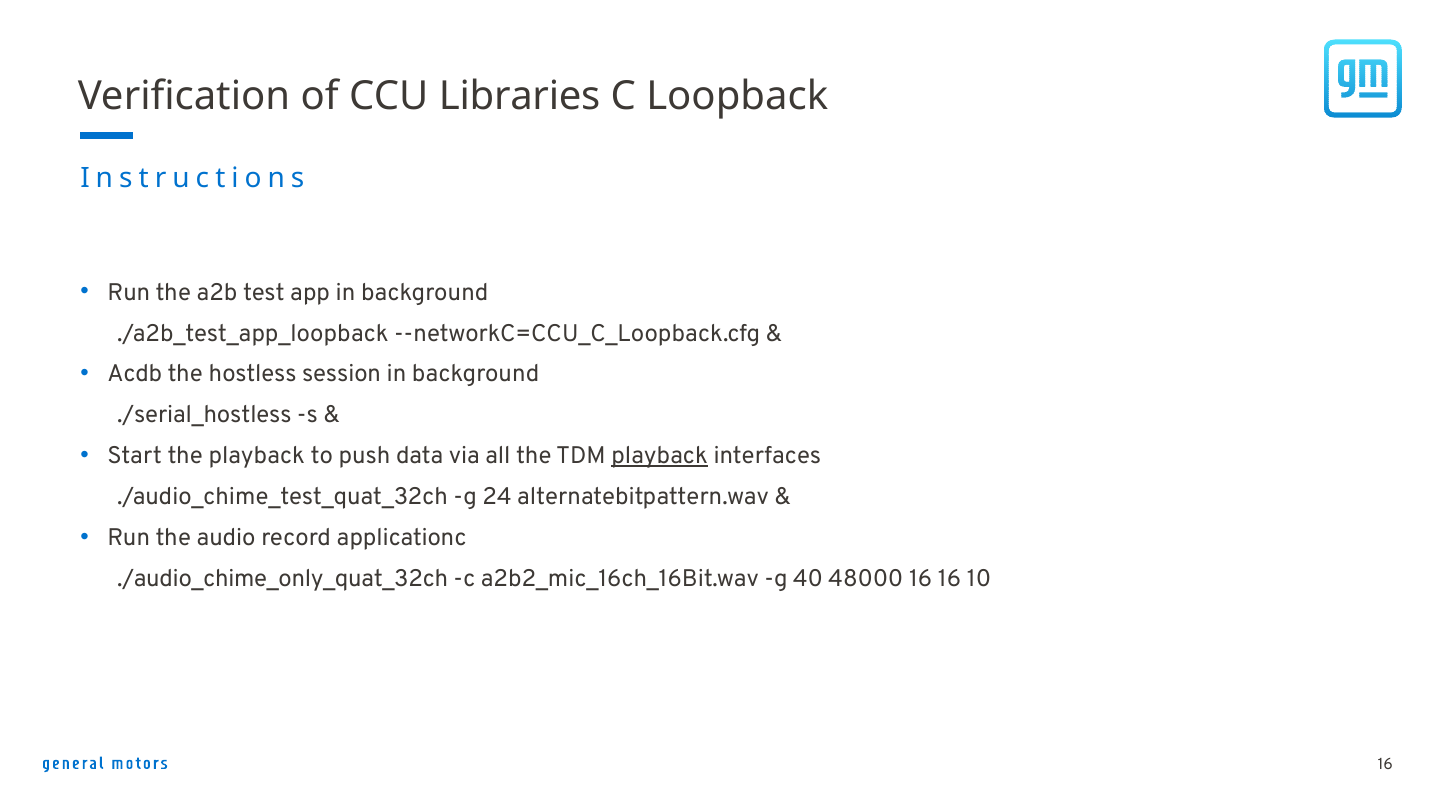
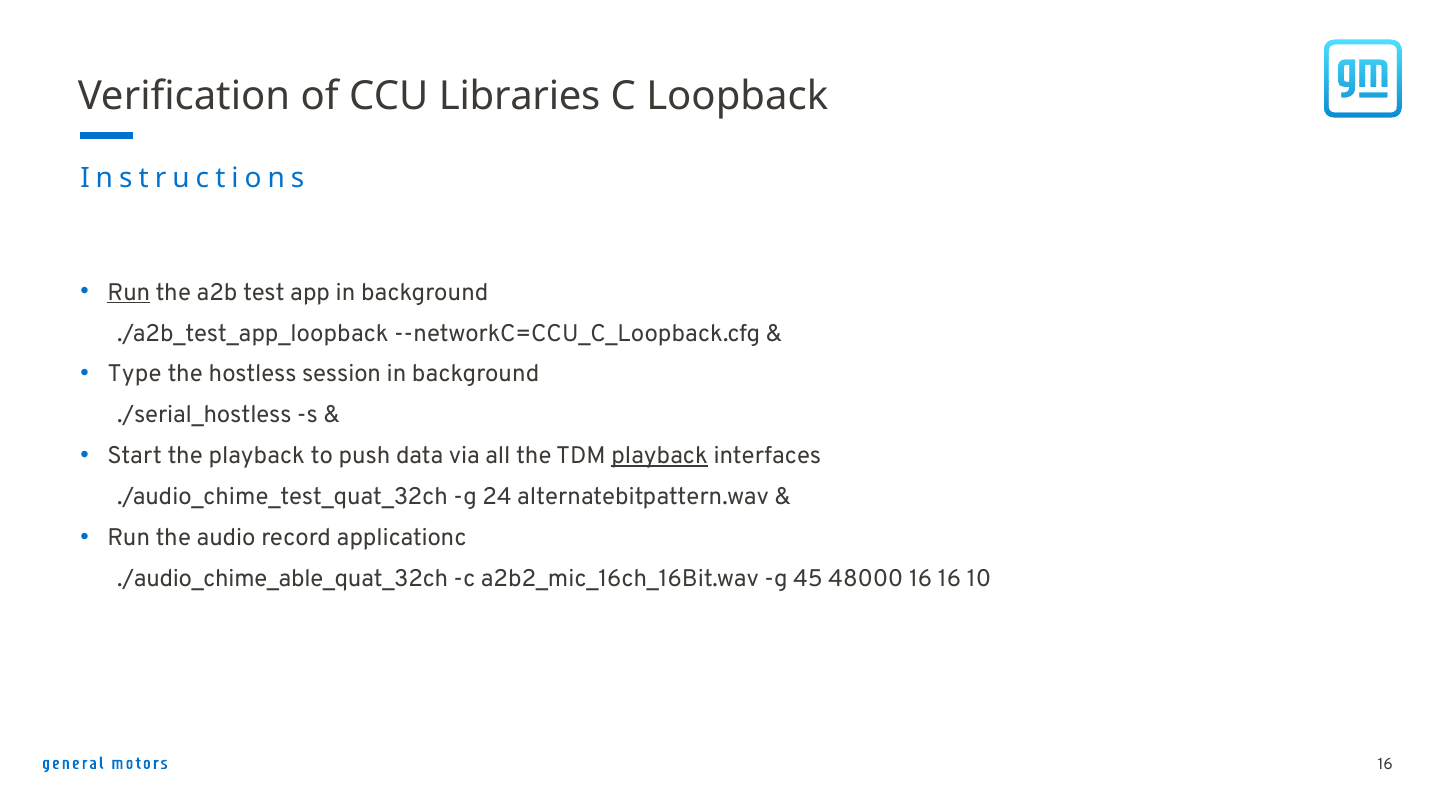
Run underline: none -> present (129, 292)
Acdb: Acdb -> Type (135, 374)
./audio_chime_only_quat_32ch: ./audio_chime_only_quat_32ch -> ./audio_chime_able_quat_32ch (283, 578)
40: 40 -> 45 (808, 578)
